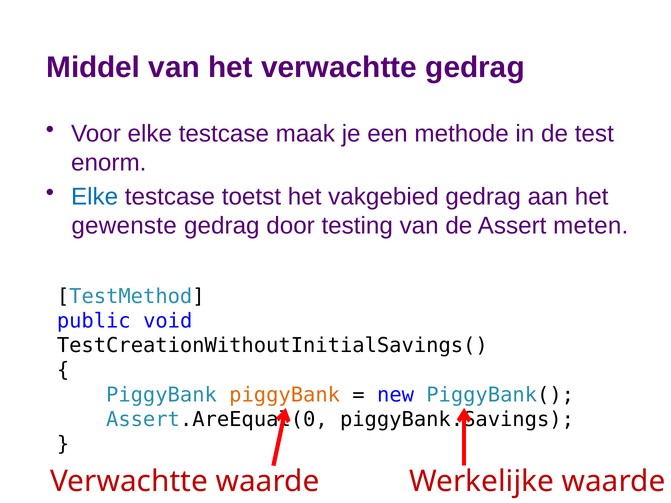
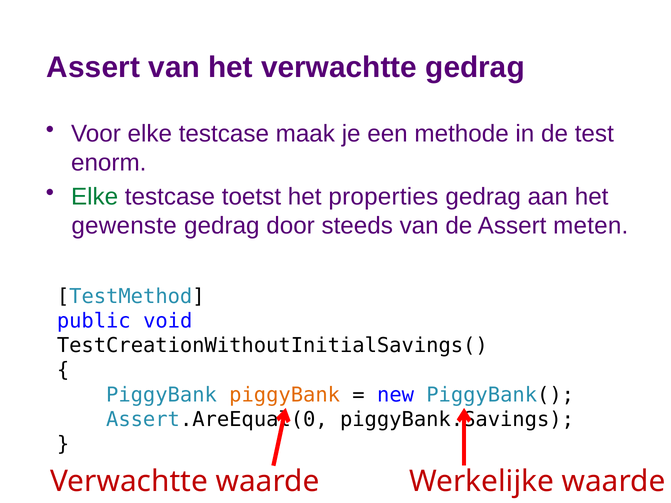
Middel: Middel -> Assert (93, 67)
Elke colour: blue -> green (95, 197)
vakgebied: vakgebied -> properties (383, 197)
testing: testing -> steeds (357, 226)
